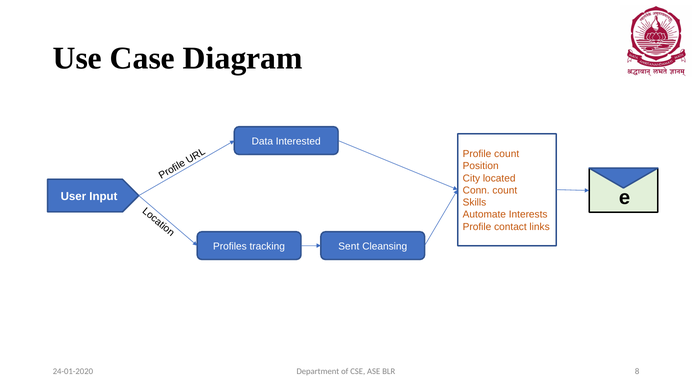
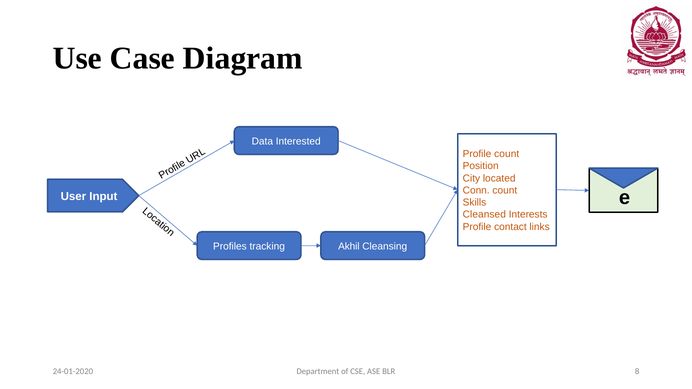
Automate: Automate -> Cleansed (484, 215)
Sent: Sent -> Akhil (349, 246)
